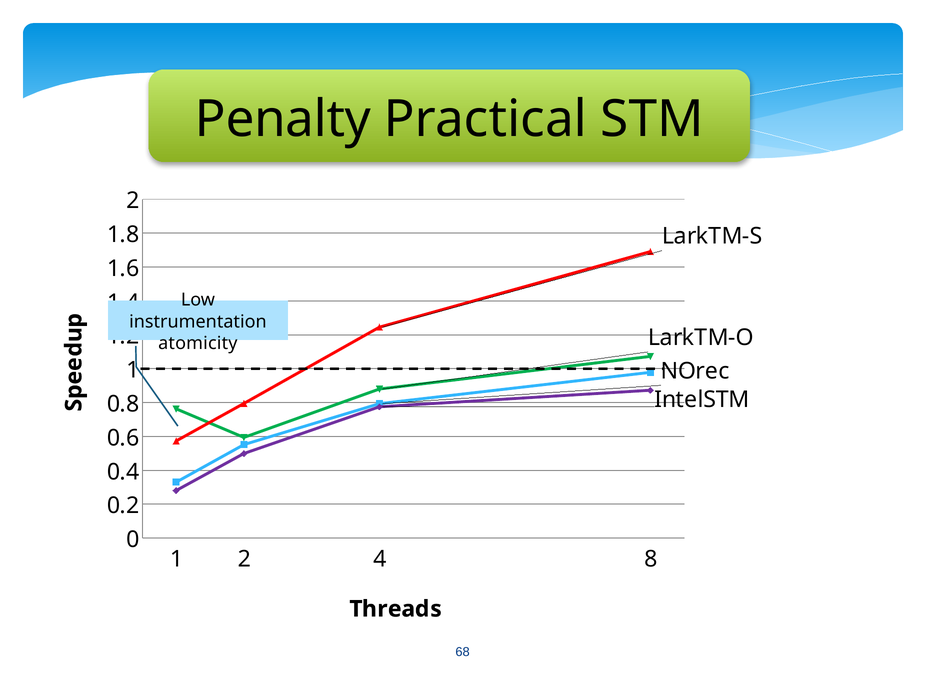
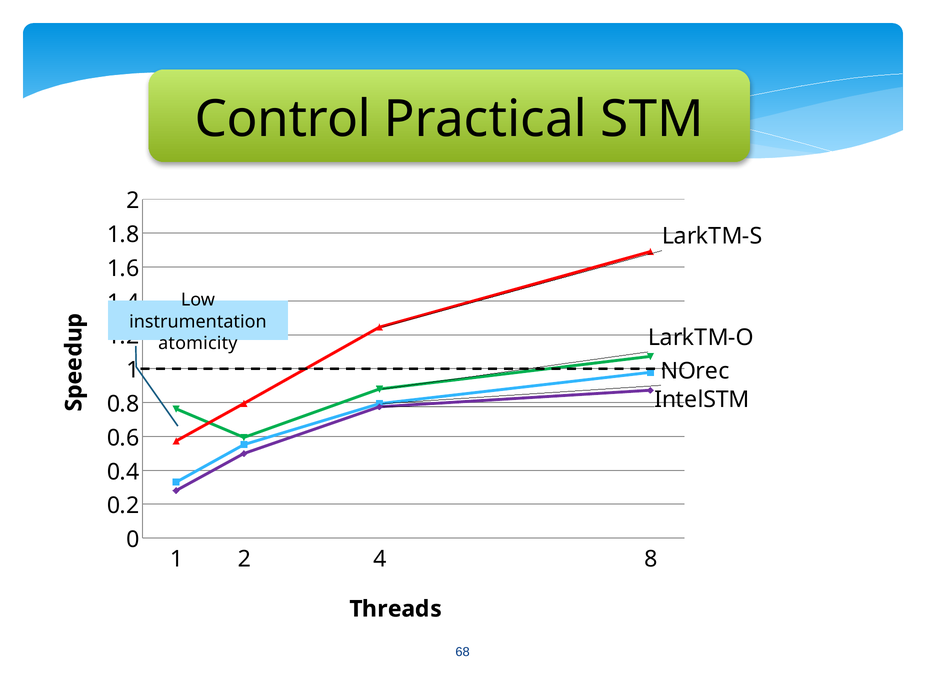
Penalty: Penalty -> Control (283, 119)
